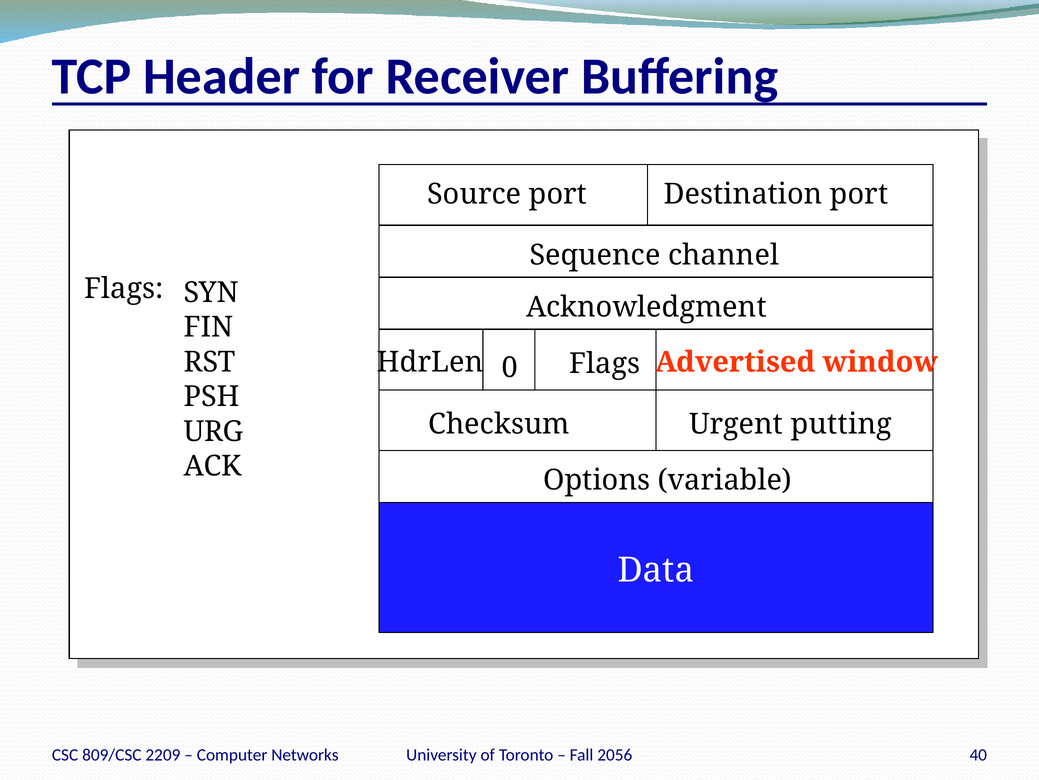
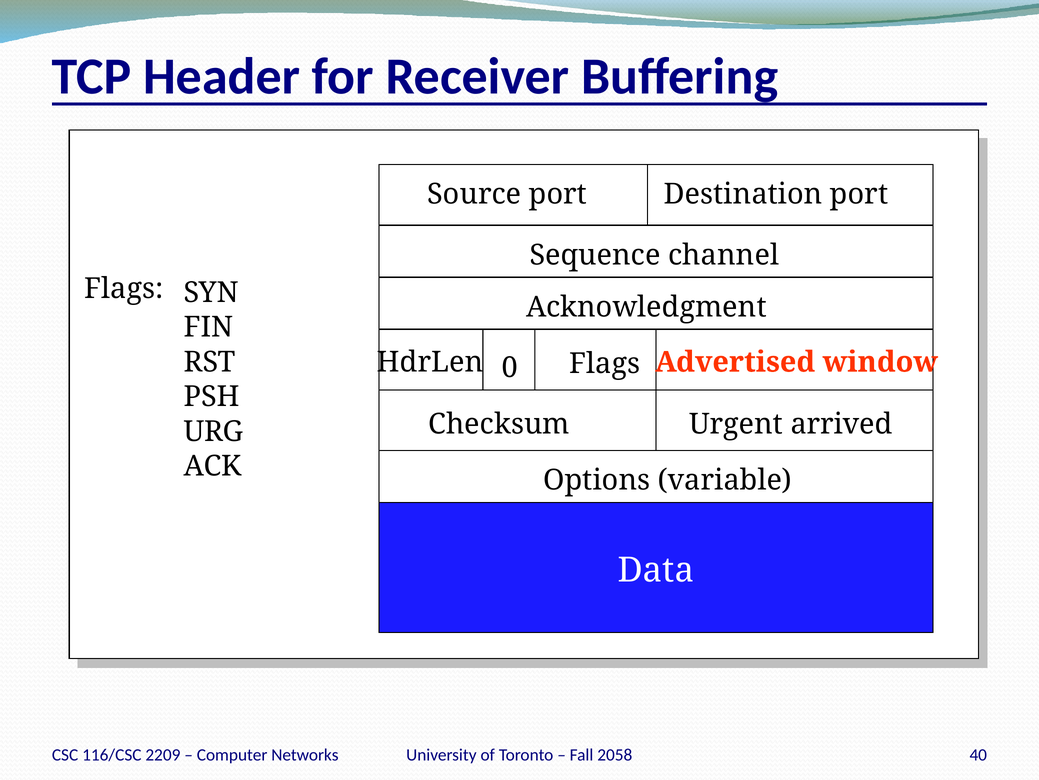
putting: putting -> arrived (841, 424)
2056: 2056 -> 2058 (615, 754)
809/CSC: 809/CSC -> 116/CSC (112, 755)
